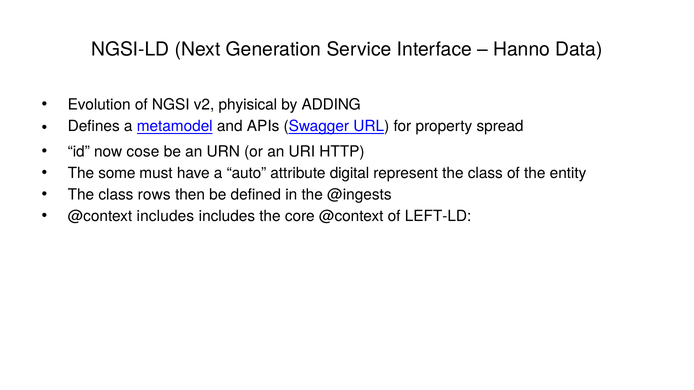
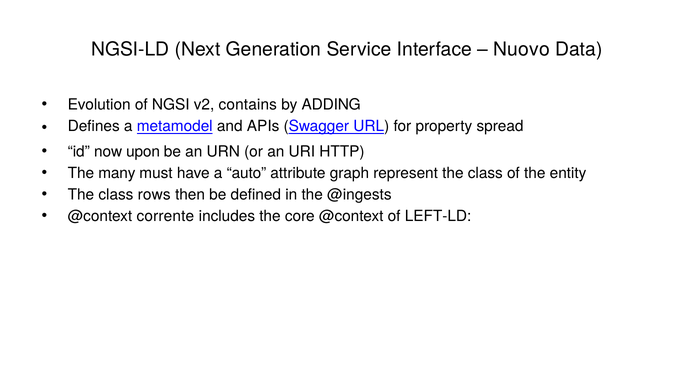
Hanno: Hanno -> Nuovo (522, 49)
phyisical: phyisical -> contains (248, 105)
cose: cose -> upon (143, 152)
some: some -> many (117, 173)
digital: digital -> graph (349, 173)
@context includes: includes -> corrente (165, 216)
